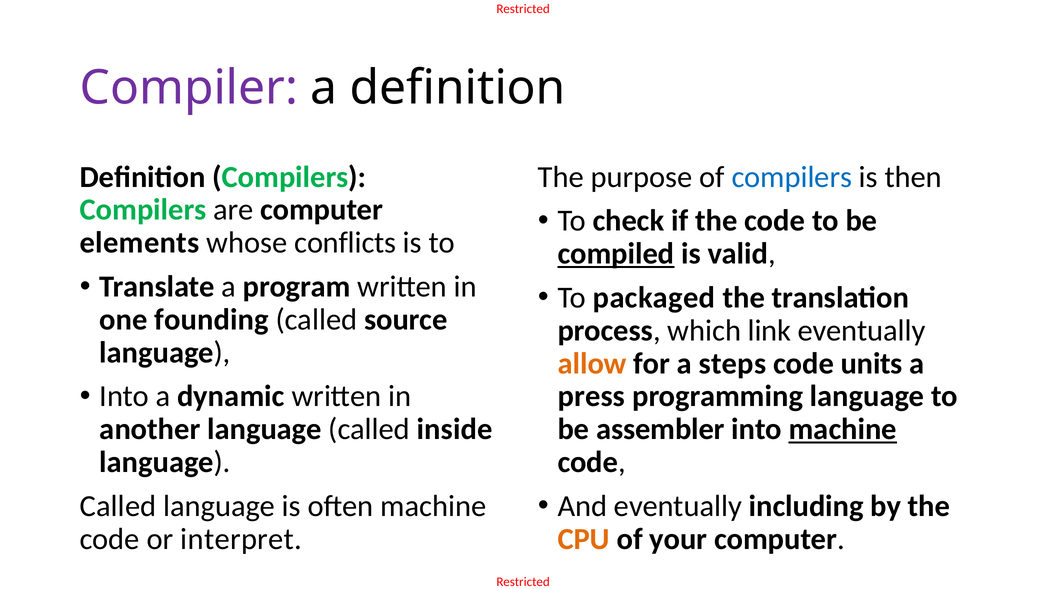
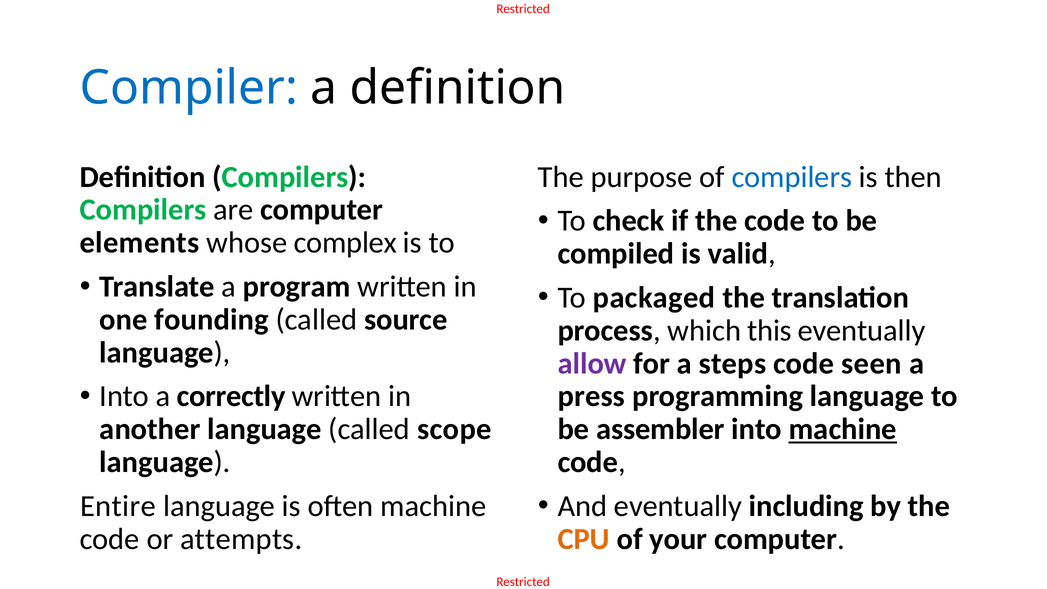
Compiler colour: purple -> blue (189, 88)
conflicts: conflicts -> complex (345, 243)
compiled underline: present -> none (616, 254)
link: link -> this (770, 330)
allow colour: orange -> purple (592, 363)
units: units -> seen (871, 363)
dynamic: dynamic -> correctly (231, 396)
inside: inside -> scope (454, 429)
Called: Called -> Entire (118, 506)
interpret: interpret -> attempts (241, 539)
